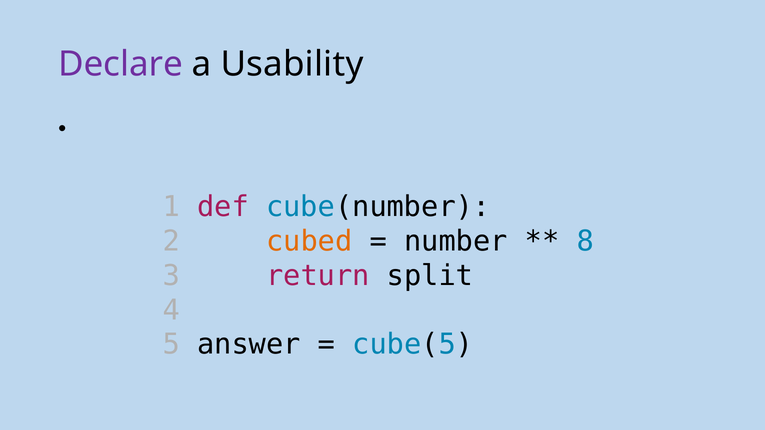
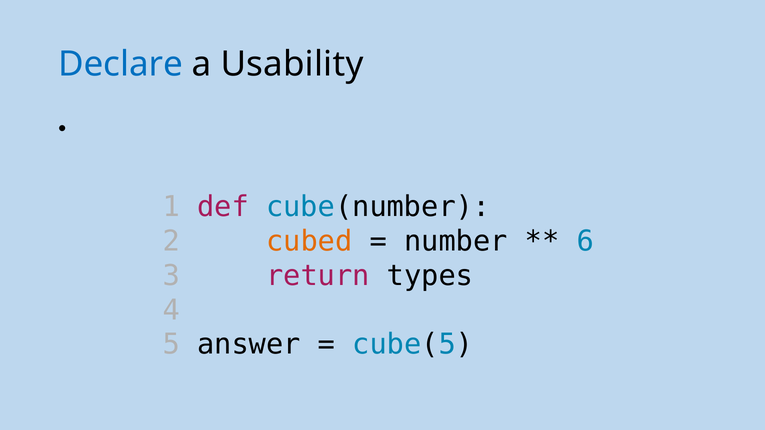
Declare colour: purple -> blue (121, 64)
8: 8 -> 6 (586, 242)
split: split -> types (430, 276)
